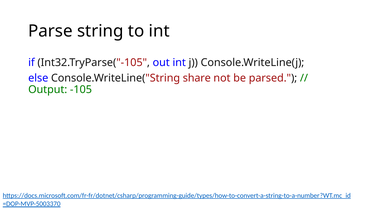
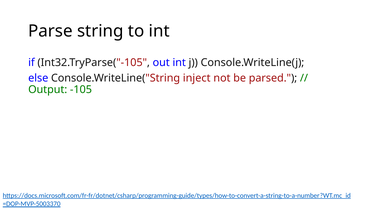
share: share -> inject (197, 78)
